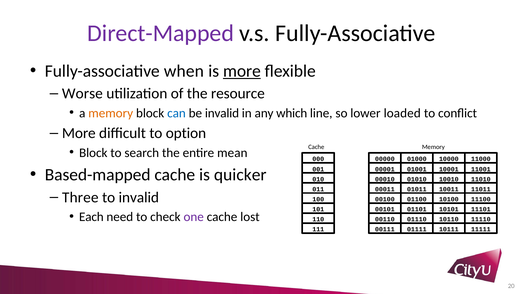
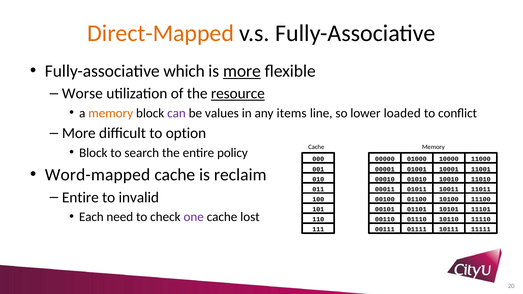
Direct-Mapped colour: purple -> orange (161, 33)
when: when -> which (184, 71)
resource underline: none -> present (238, 94)
can colour: blue -> purple (176, 113)
be invalid: invalid -> values (222, 113)
which: which -> items (292, 113)
mean: mean -> policy (232, 153)
Based-mapped: Based-mapped -> Word-mapped (98, 175)
quicker: quicker -> reclaim (240, 175)
Three: Three -> Entire (80, 197)
